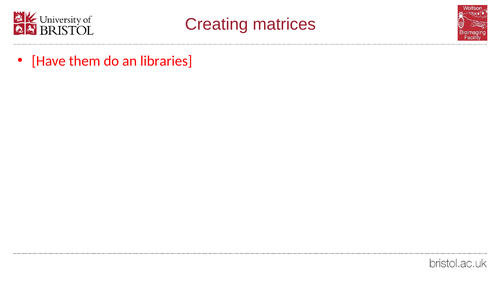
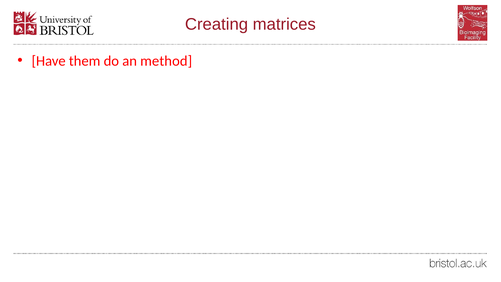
libraries: libraries -> method (166, 61)
